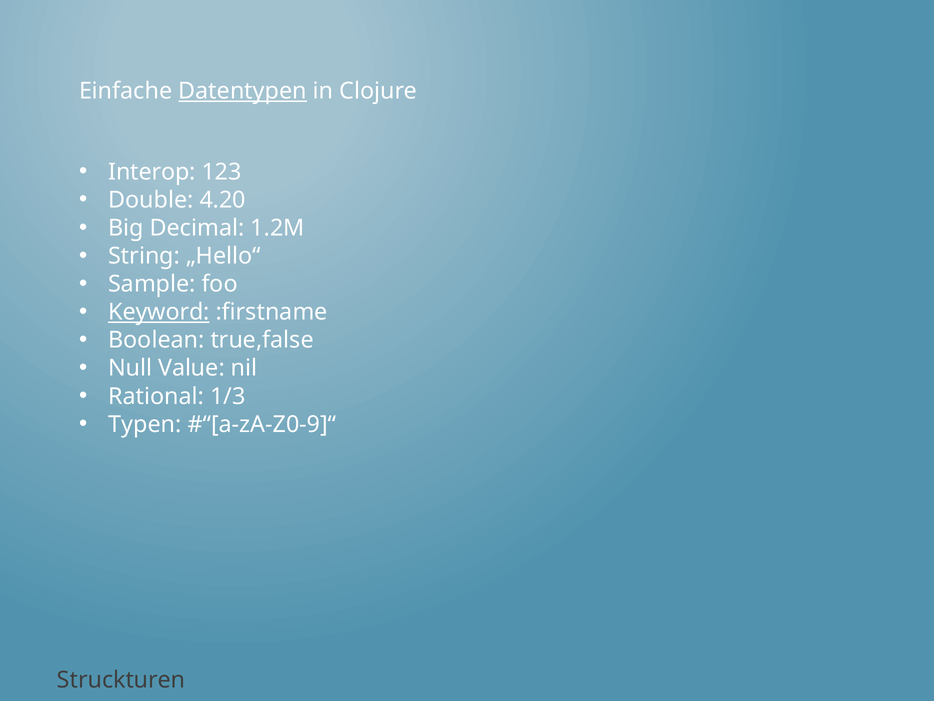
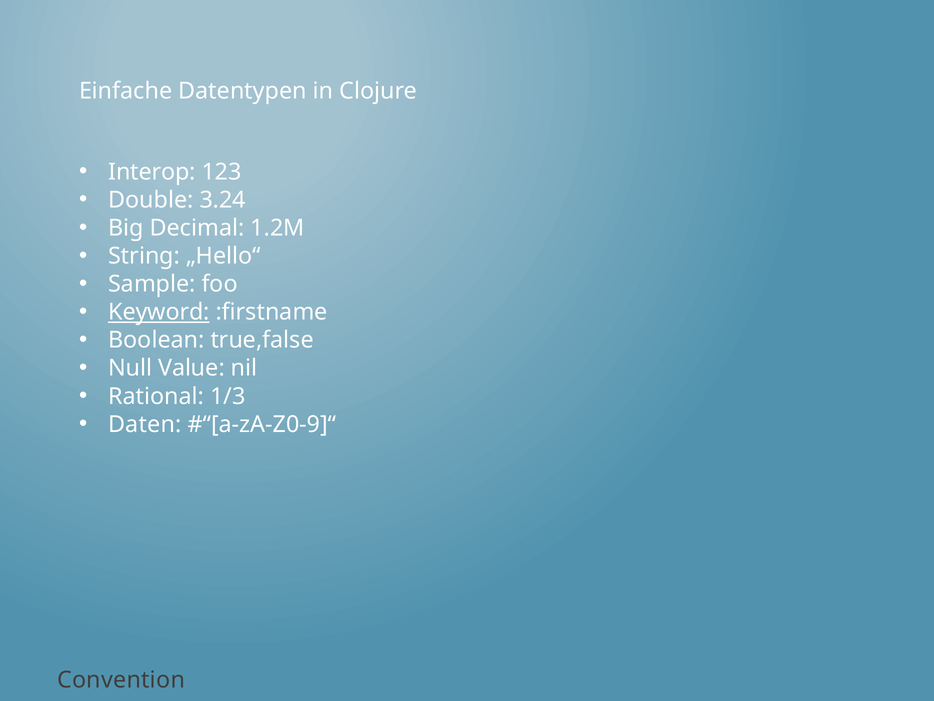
Datentypen underline: present -> none (243, 91)
4.20: 4.20 -> 3.24 (223, 200)
Typen: Typen -> Daten (145, 424)
Struckturen: Struckturen -> Convention (121, 679)
